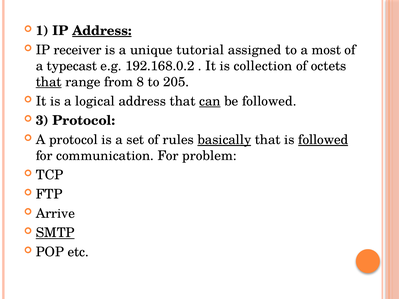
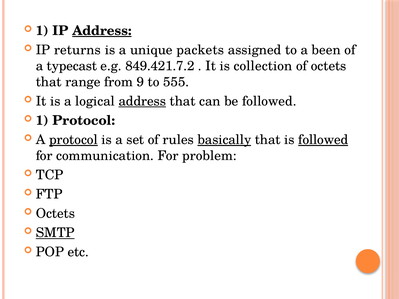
receiver: receiver -> returns (77, 50)
tutorial: tutorial -> packets (200, 50)
most: most -> been (326, 50)
192.168.0.2: 192.168.0.2 -> 849.421.7.2 (160, 66)
that underline: present -> none (49, 82)
8: 8 -> 9 (140, 82)
205: 205 -> 555 (176, 82)
address underline: none -> present (142, 101)
can underline: present -> none (210, 101)
3: 3 -> 1 (42, 121)
protocol underline: none -> present (73, 140)
Arrive: Arrive -> Octets (55, 214)
